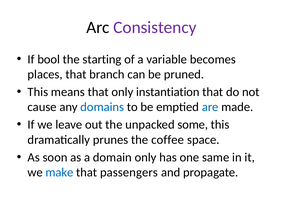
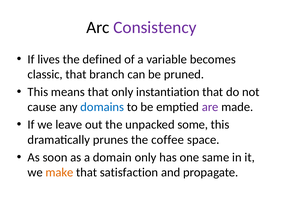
bool: bool -> lives (49, 59)
starting: starting -> defined (102, 59)
places: places -> classic (45, 74)
are colour: blue -> purple (210, 107)
make colour: blue -> orange (59, 173)
passengers: passengers -> satisfaction (129, 173)
